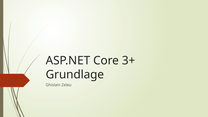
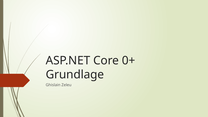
3+: 3+ -> 0+ (129, 60)
